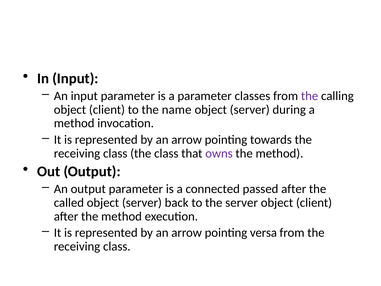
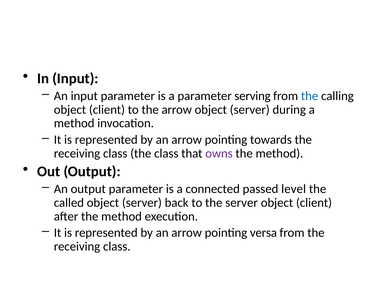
classes: classes -> serving (253, 96)
the colour: purple -> blue (310, 96)
the name: name -> arrow (177, 109)
passed after: after -> level (294, 189)
